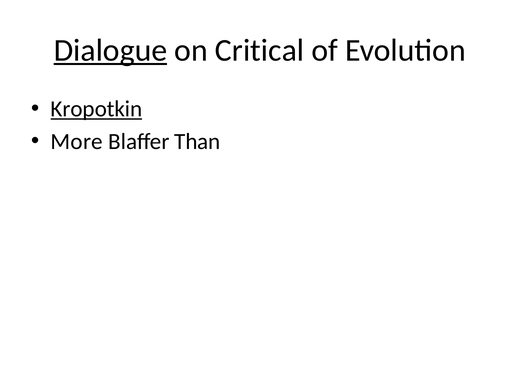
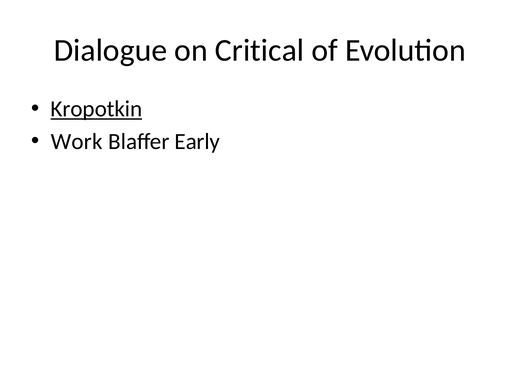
Dialogue underline: present -> none (110, 50)
More: More -> Work (77, 141)
Than: Than -> Early (197, 141)
